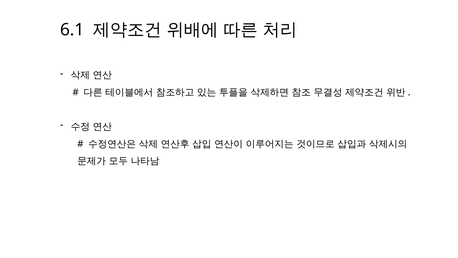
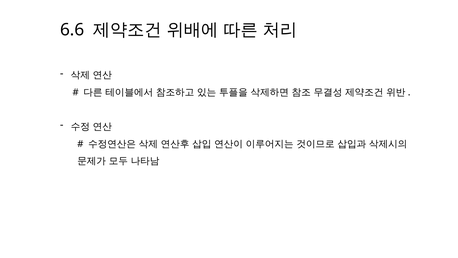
6.1: 6.1 -> 6.6 (72, 30)
